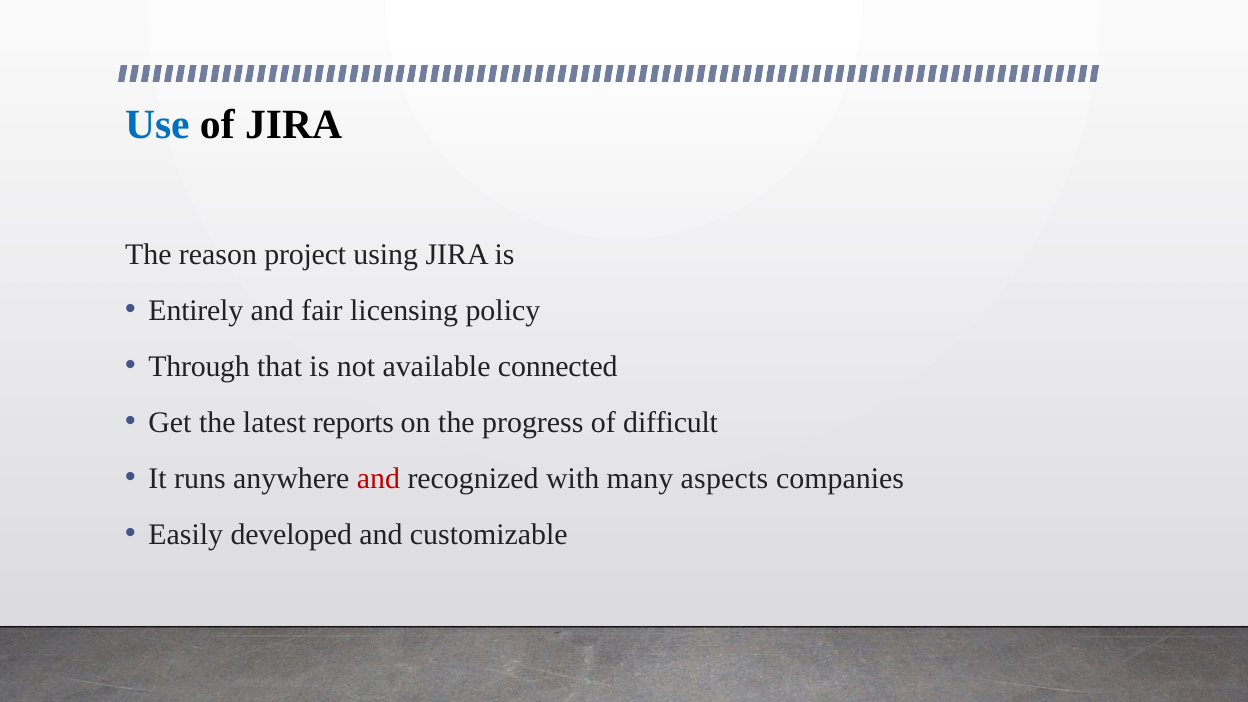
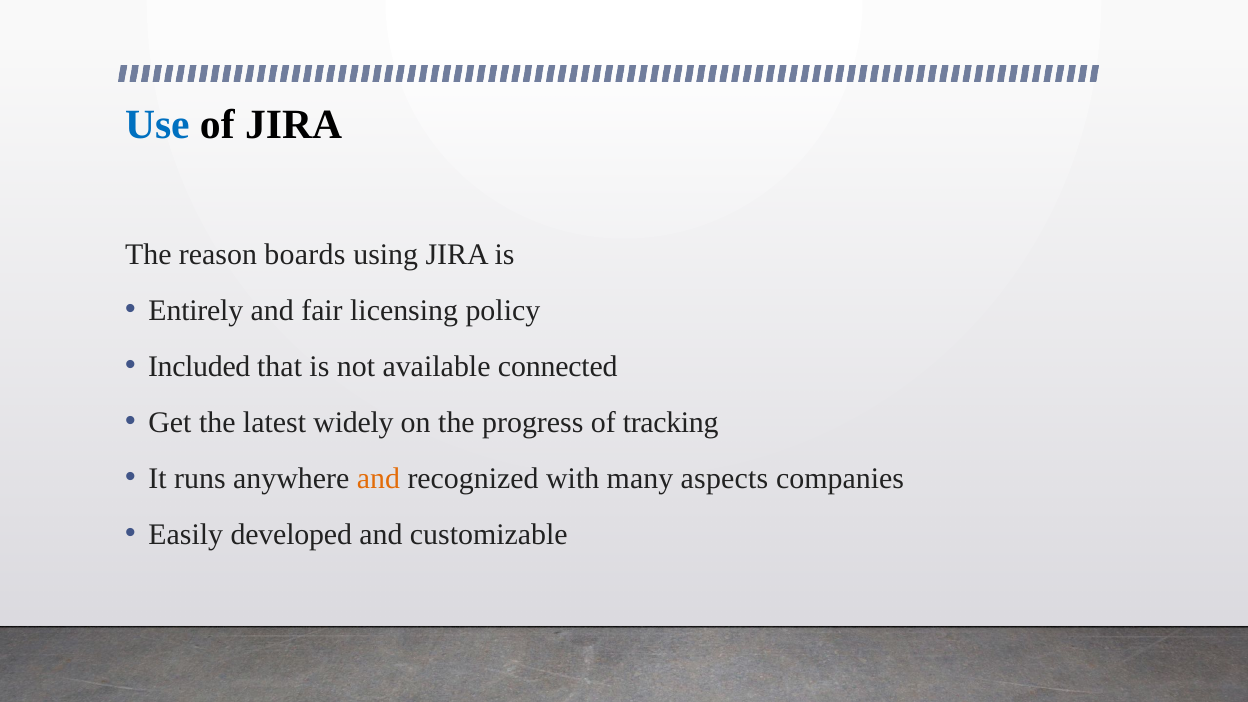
project: project -> boards (305, 254)
Through: Through -> Included (199, 366)
reports: reports -> widely (354, 422)
difficult: difficult -> tracking (671, 422)
and colour: red -> orange (378, 478)
